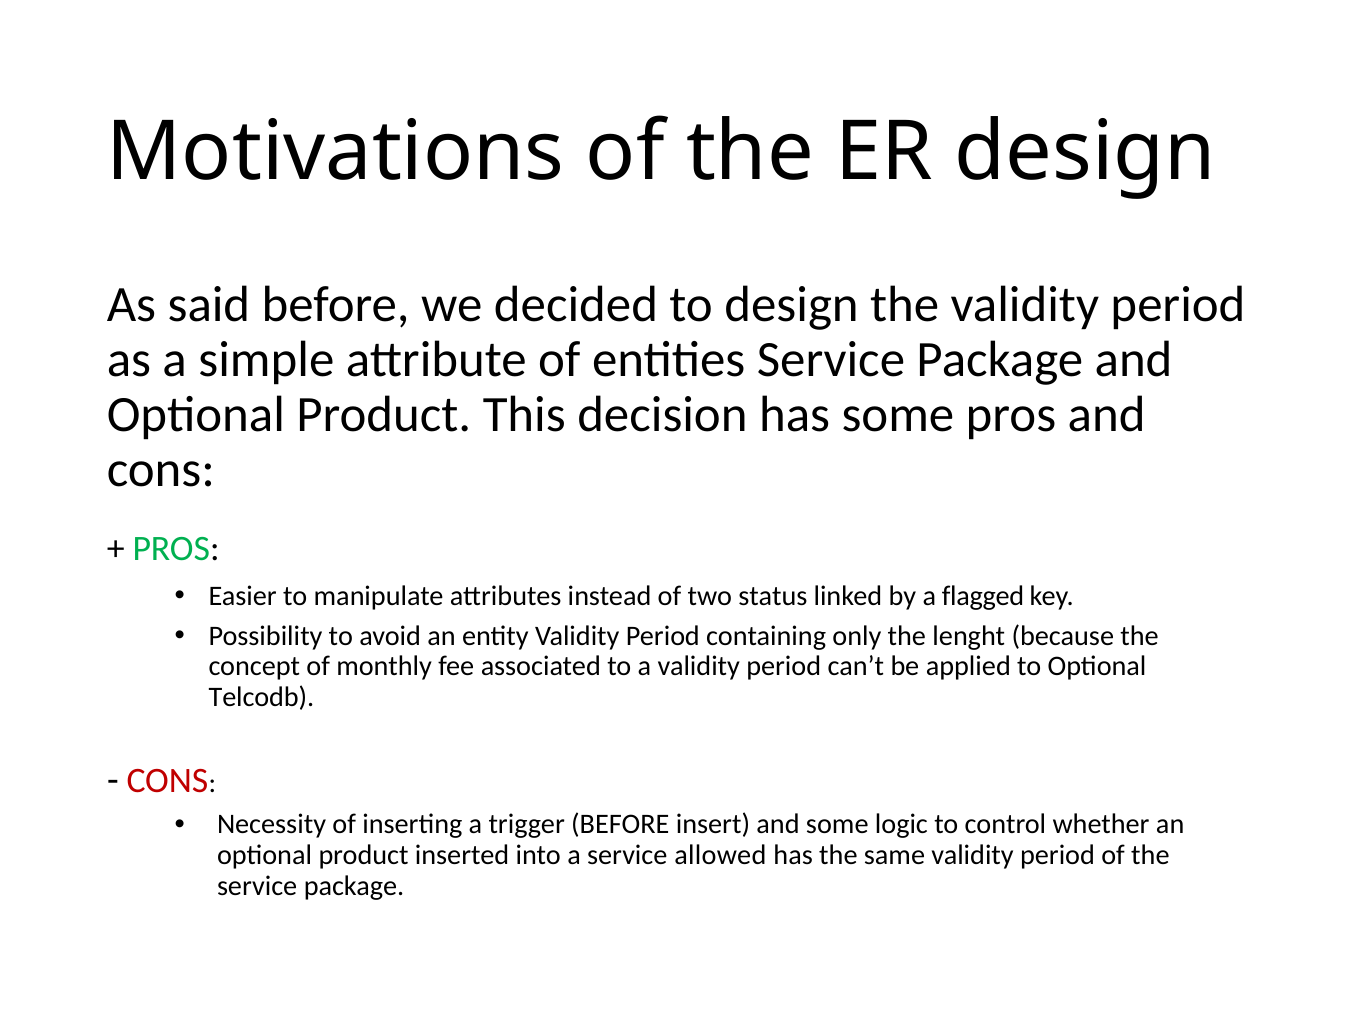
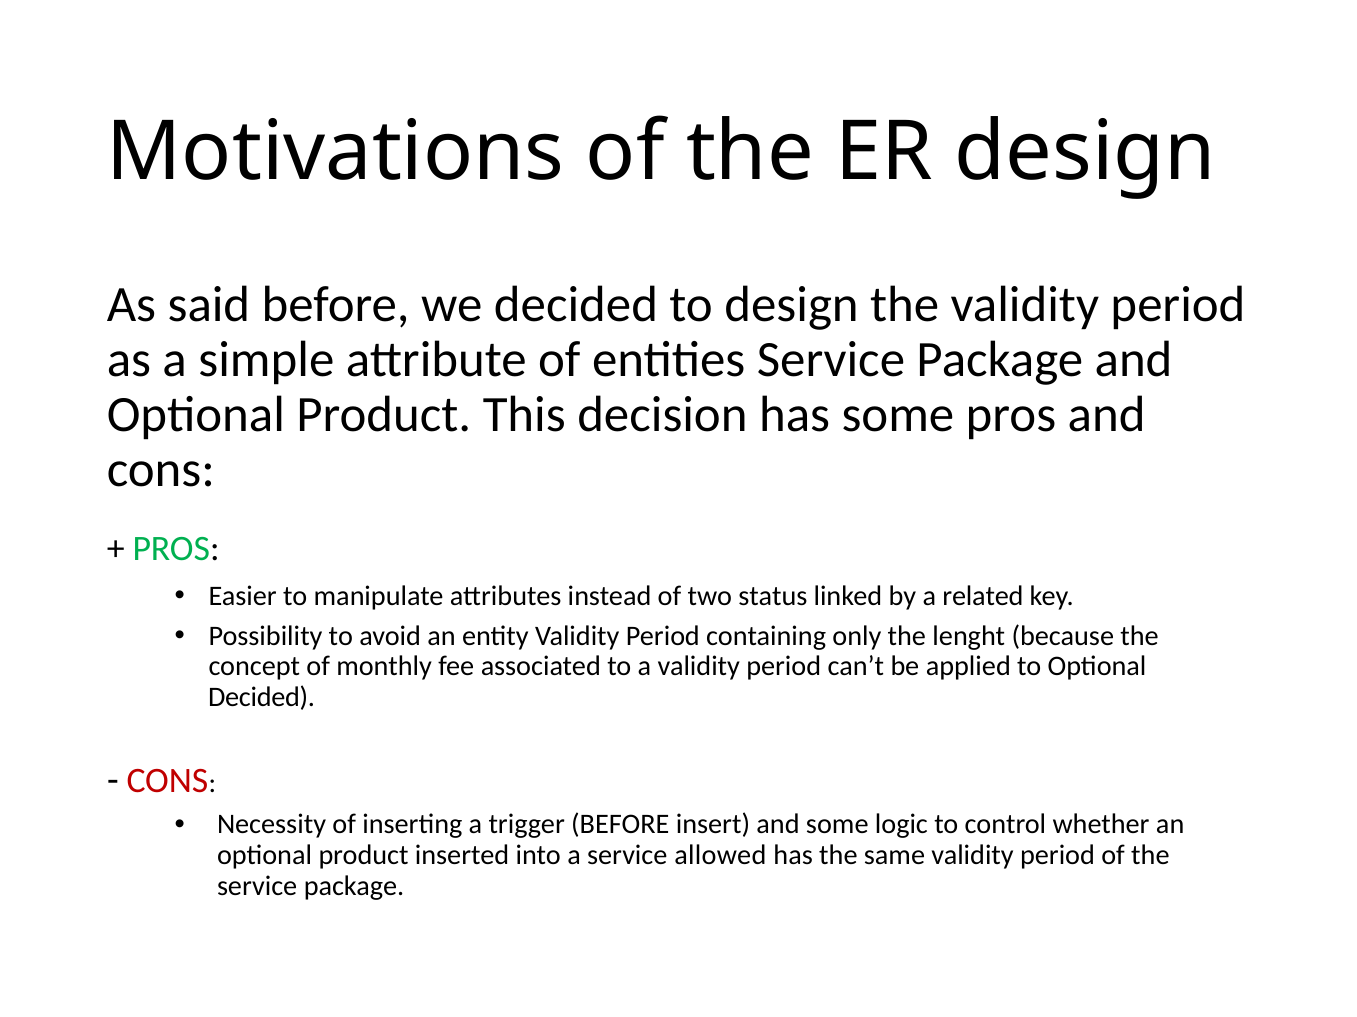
flagged: flagged -> related (983, 596)
Telcodb: Telcodb -> Decided (262, 697)
